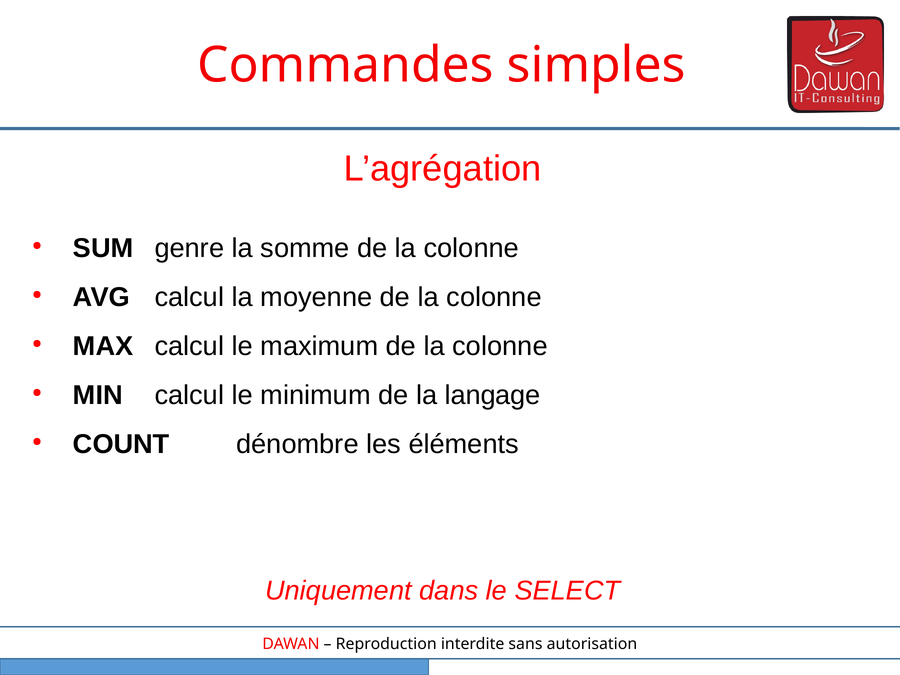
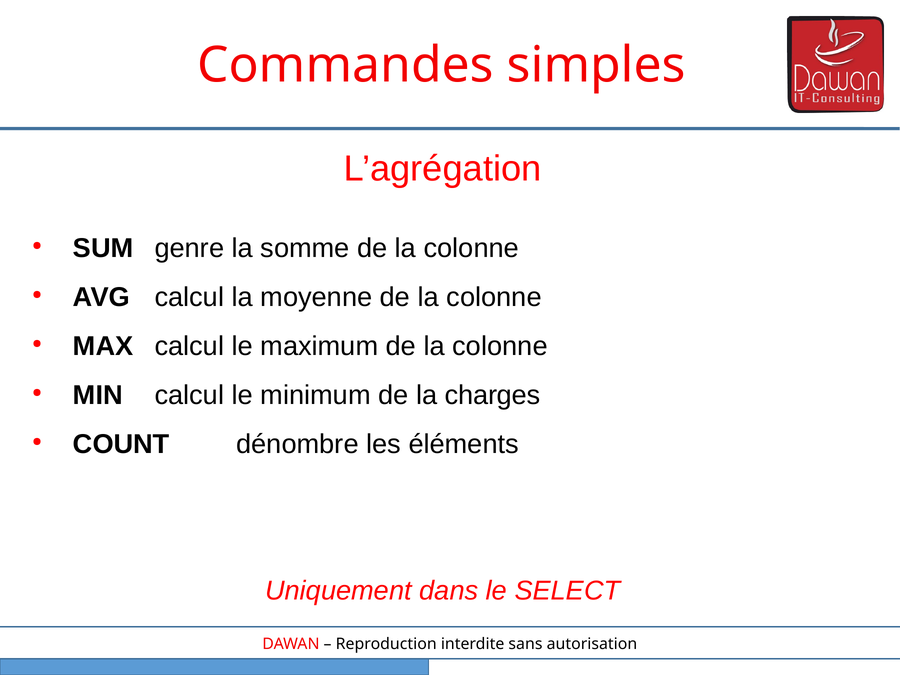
langage: langage -> charges (493, 395)
